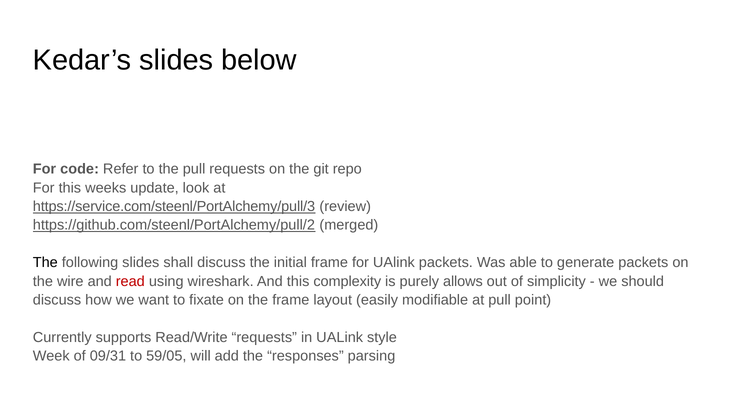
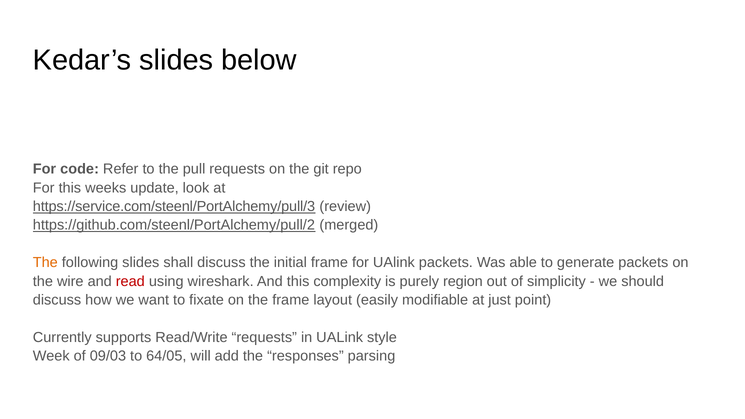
The colour: black -> orange (45, 263)
allows: allows -> region (463, 281)
at pull: pull -> just (500, 300)
09/31: 09/31 -> 09/03 (108, 356)
59/05: 59/05 -> 64/05 (166, 356)
